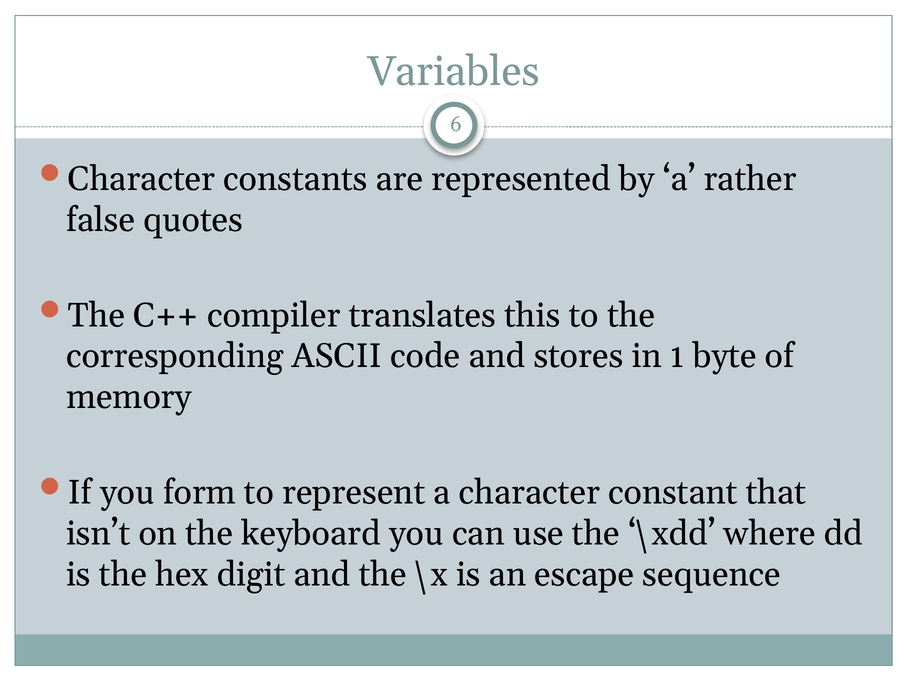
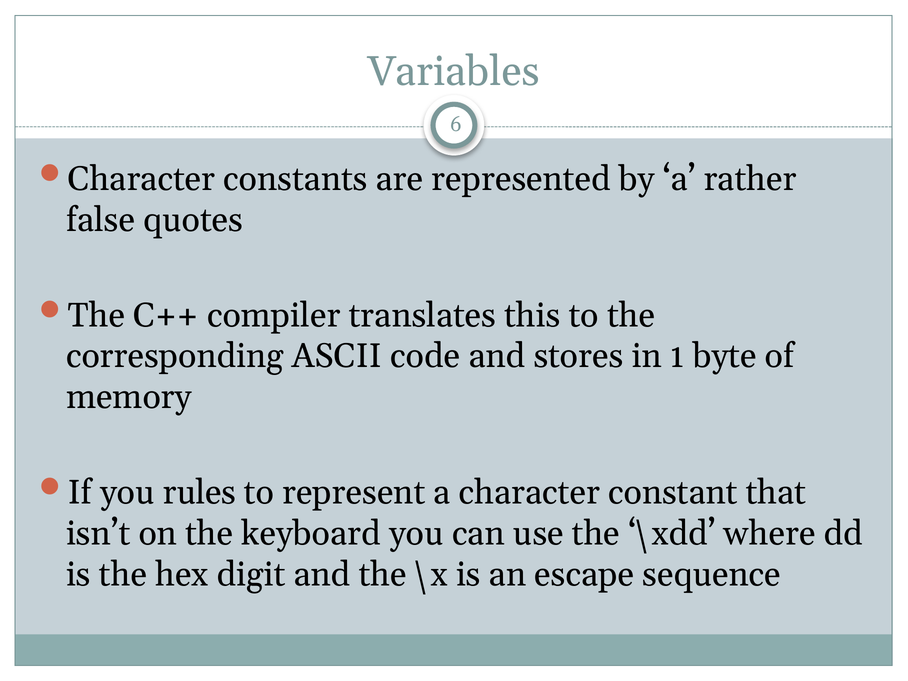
form: form -> rules (200, 493)
